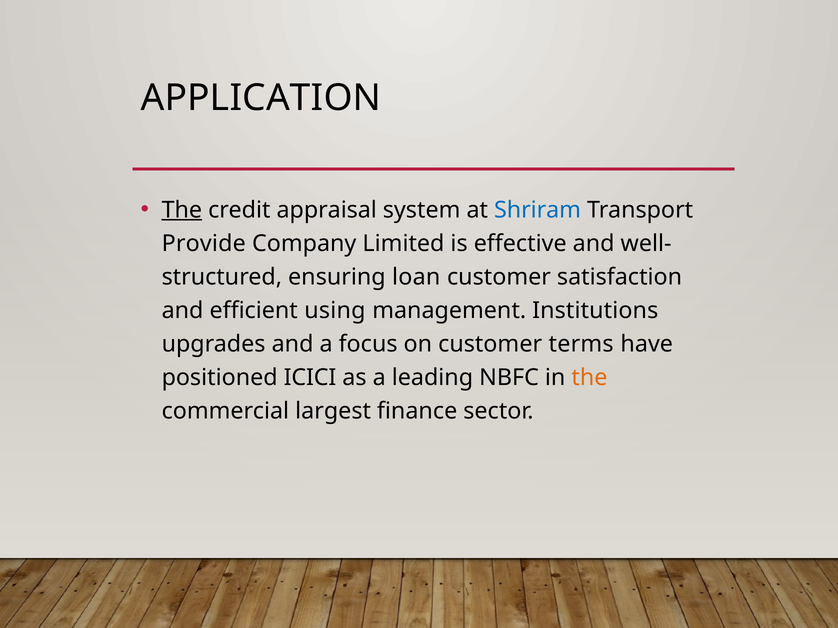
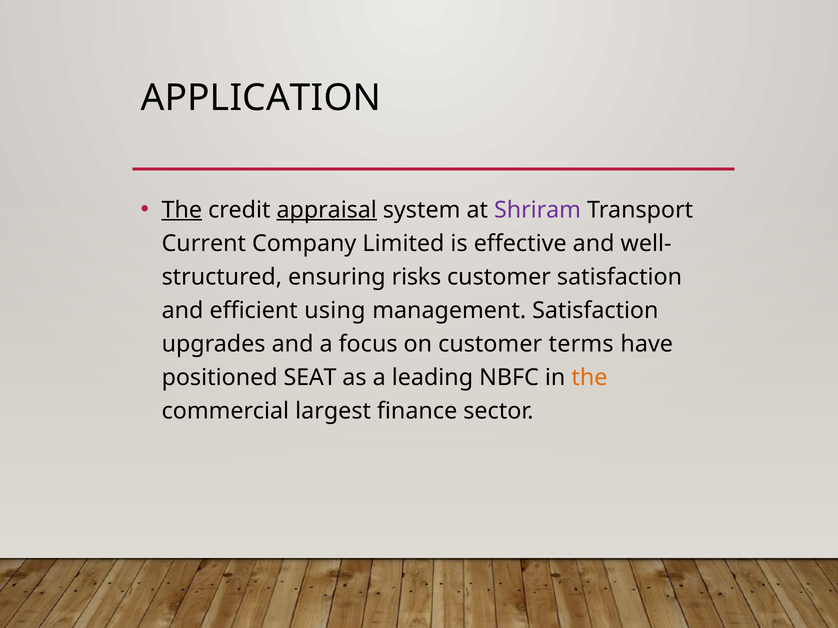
appraisal underline: none -> present (327, 210)
Shriram colour: blue -> purple (538, 210)
Provide: Provide -> Current (204, 244)
loan: loan -> risks (416, 277)
management Institutions: Institutions -> Satisfaction (595, 311)
ICICI: ICICI -> SEAT (310, 378)
